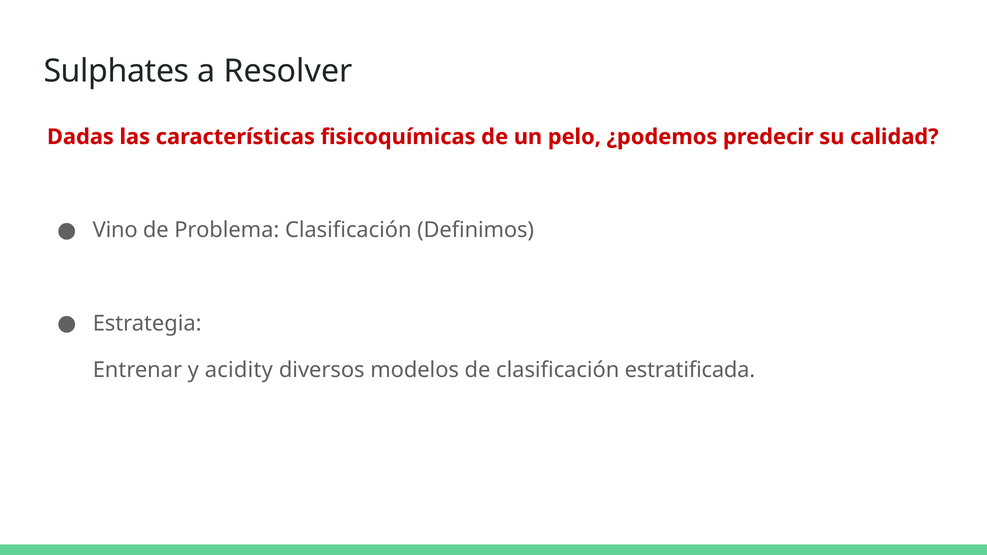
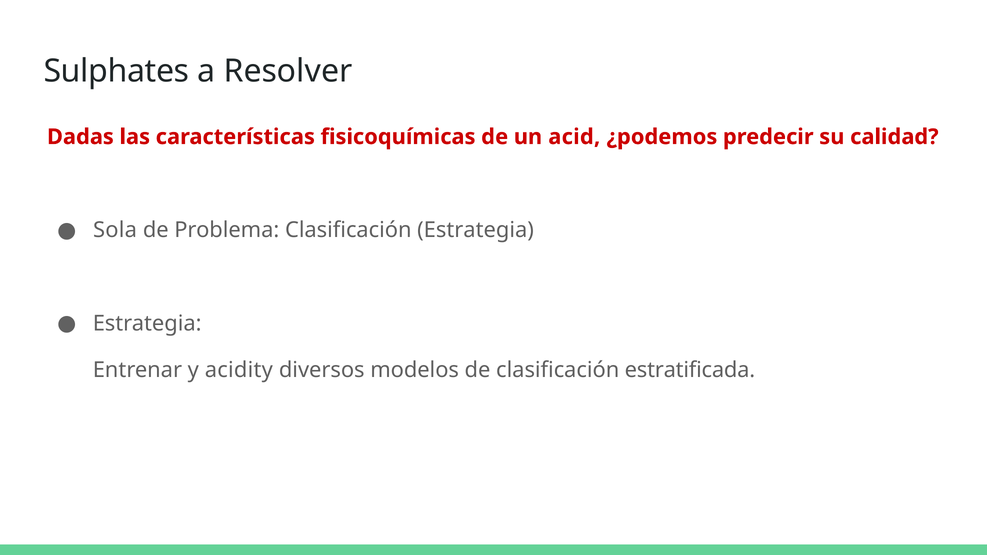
pelo: pelo -> acid (574, 137)
Vino: Vino -> Sola (115, 230)
Clasificación Definimos: Definimos -> Estrategia (476, 230)
